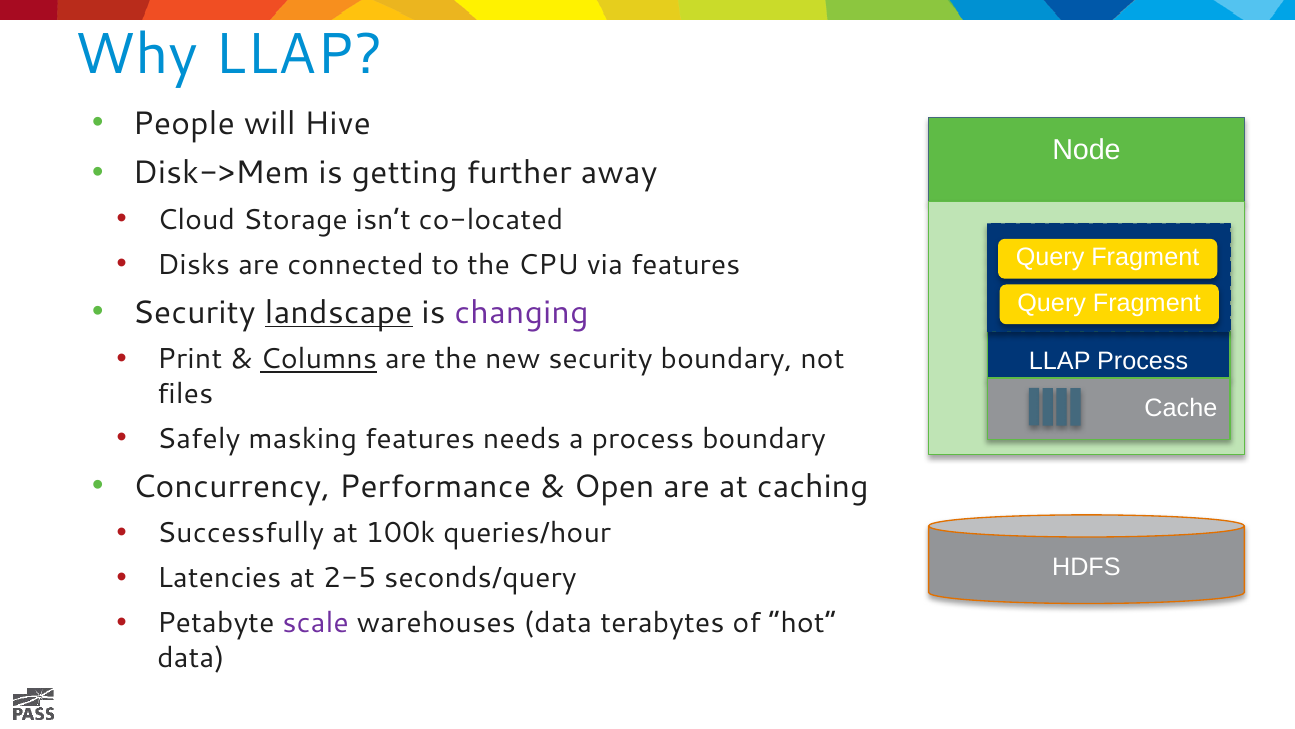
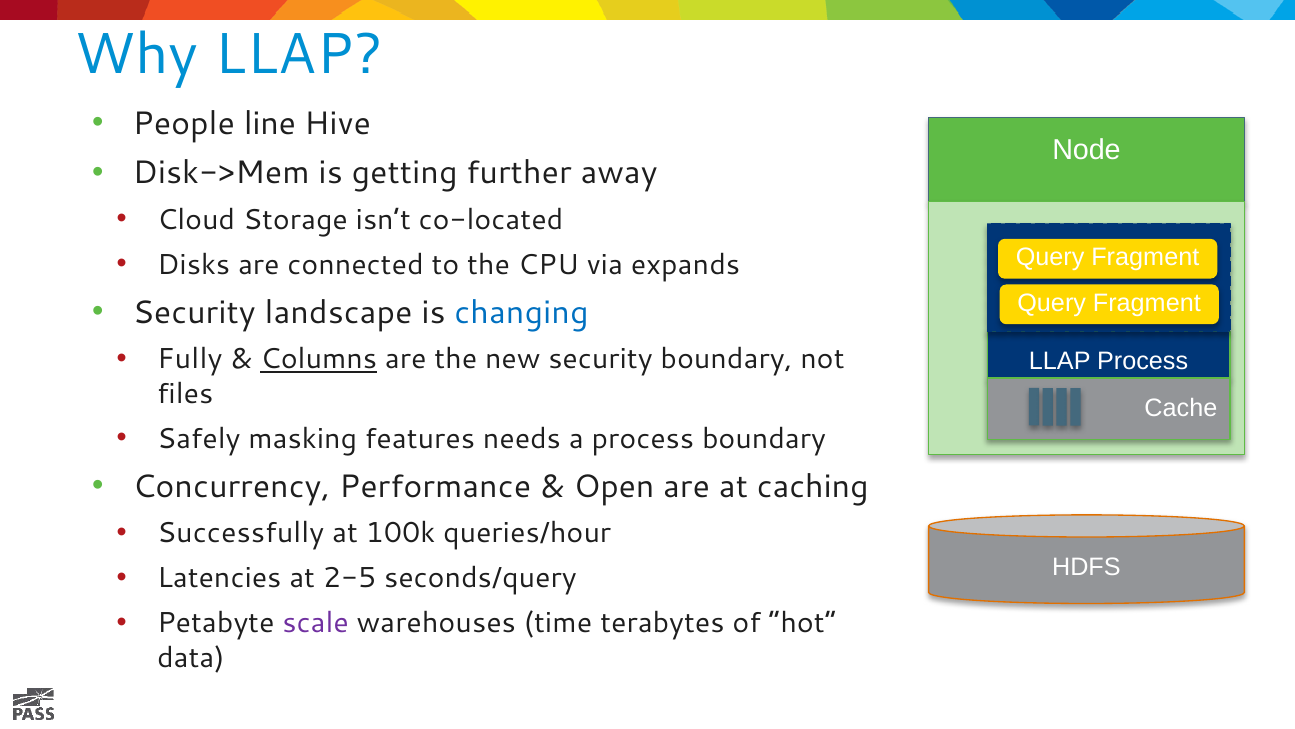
will: will -> line (270, 124)
via features: features -> expands (686, 265)
landscape underline: present -> none (339, 312)
changing colour: purple -> blue (522, 312)
Print: Print -> Fully (190, 359)
warehouses data: data -> time (558, 623)
